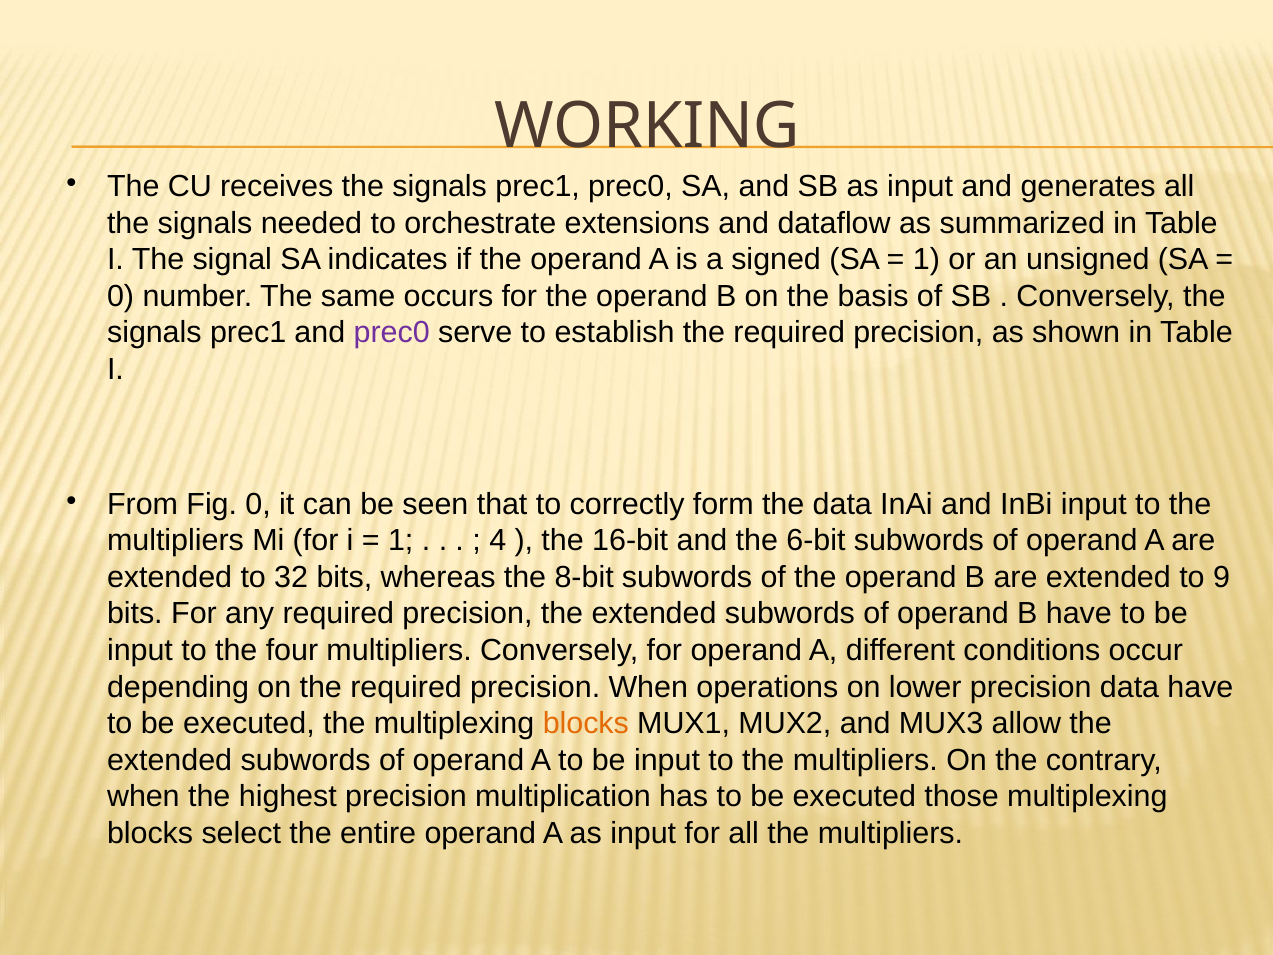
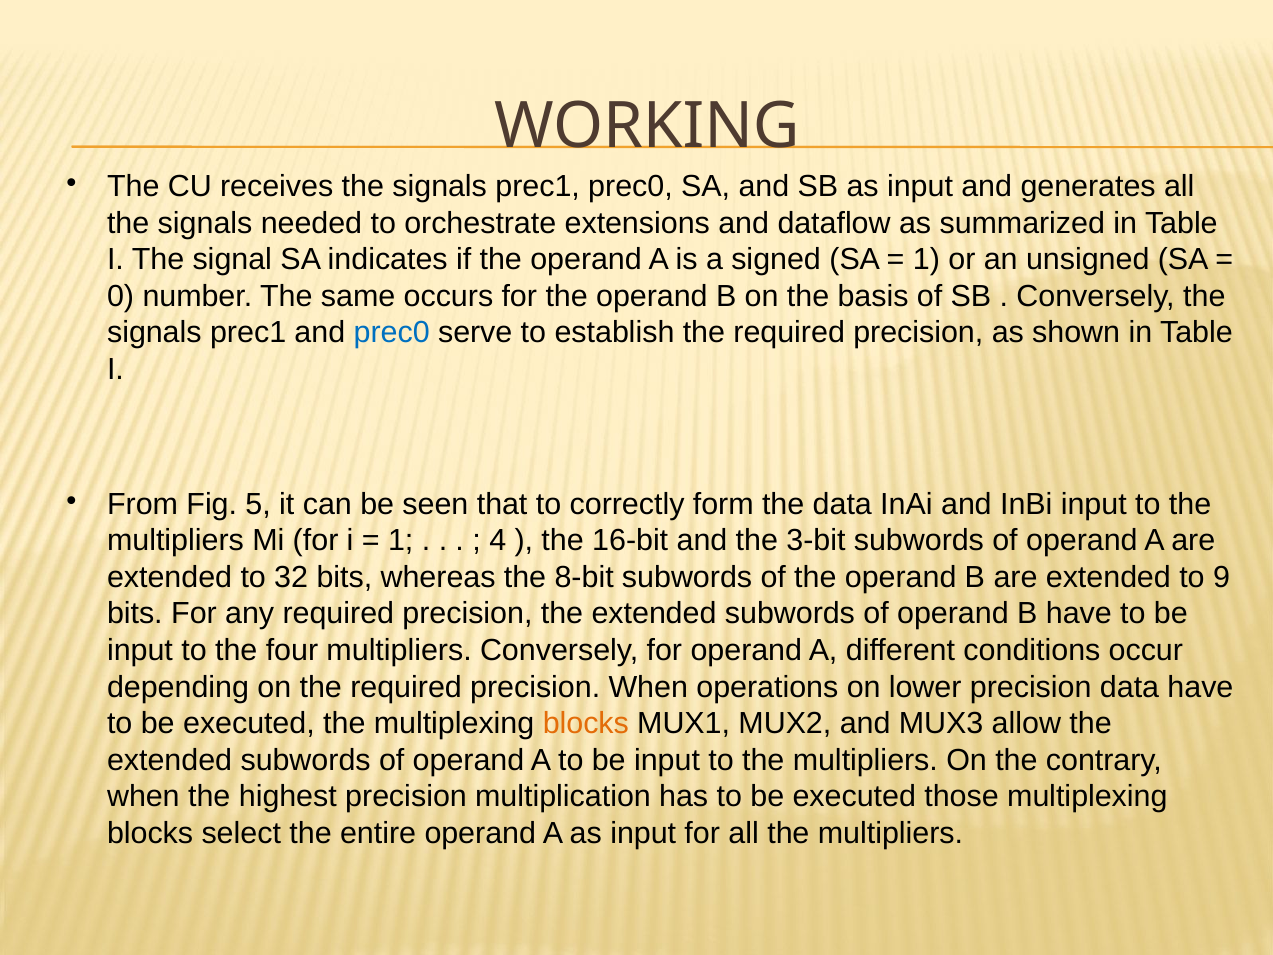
prec0 colour: purple -> blue (392, 333)
Fig 0: 0 -> 5 (258, 504)
6-bit: 6-bit -> 3-bit (816, 540)
